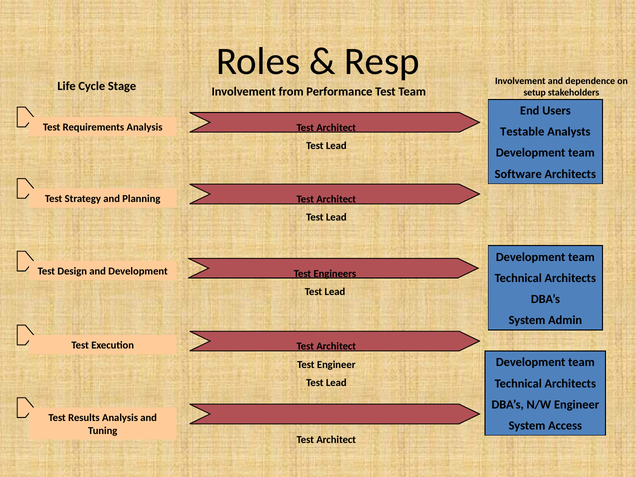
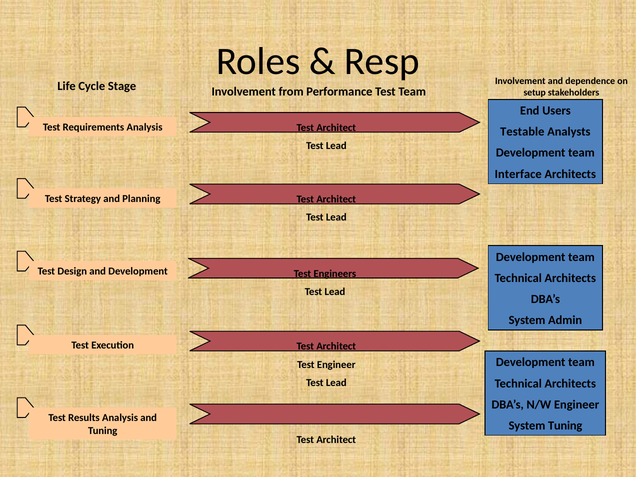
Software: Software -> Interface (518, 174)
System Access: Access -> Tuning (565, 425)
